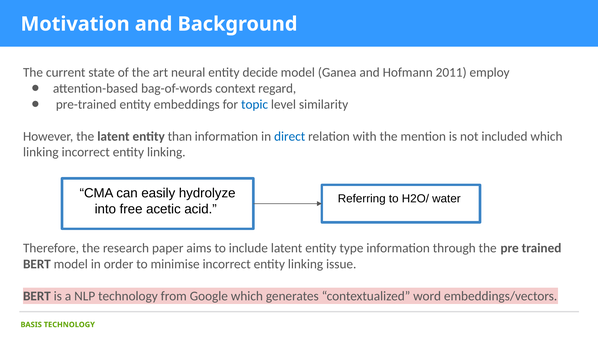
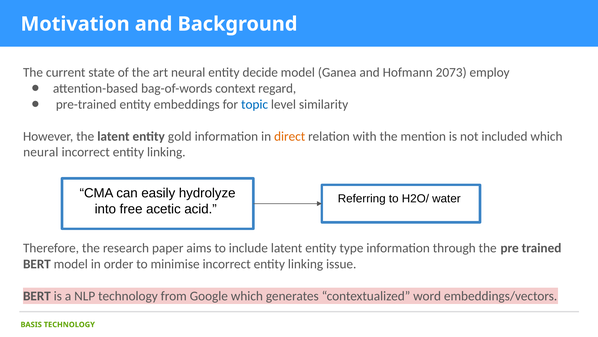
2011: 2011 -> 2073 (451, 72)
than: than -> gold (180, 136)
direct colour: blue -> orange (290, 136)
linking: linking -> neural (41, 152)
